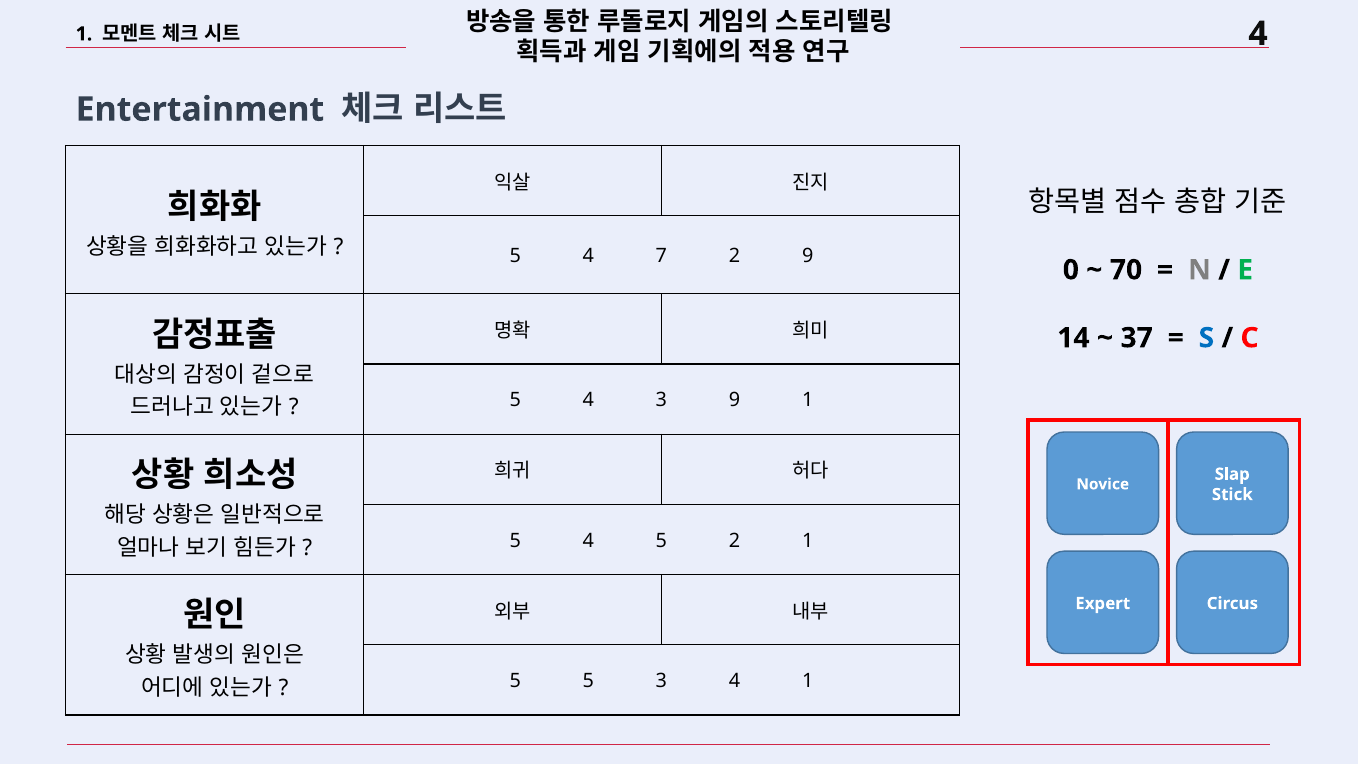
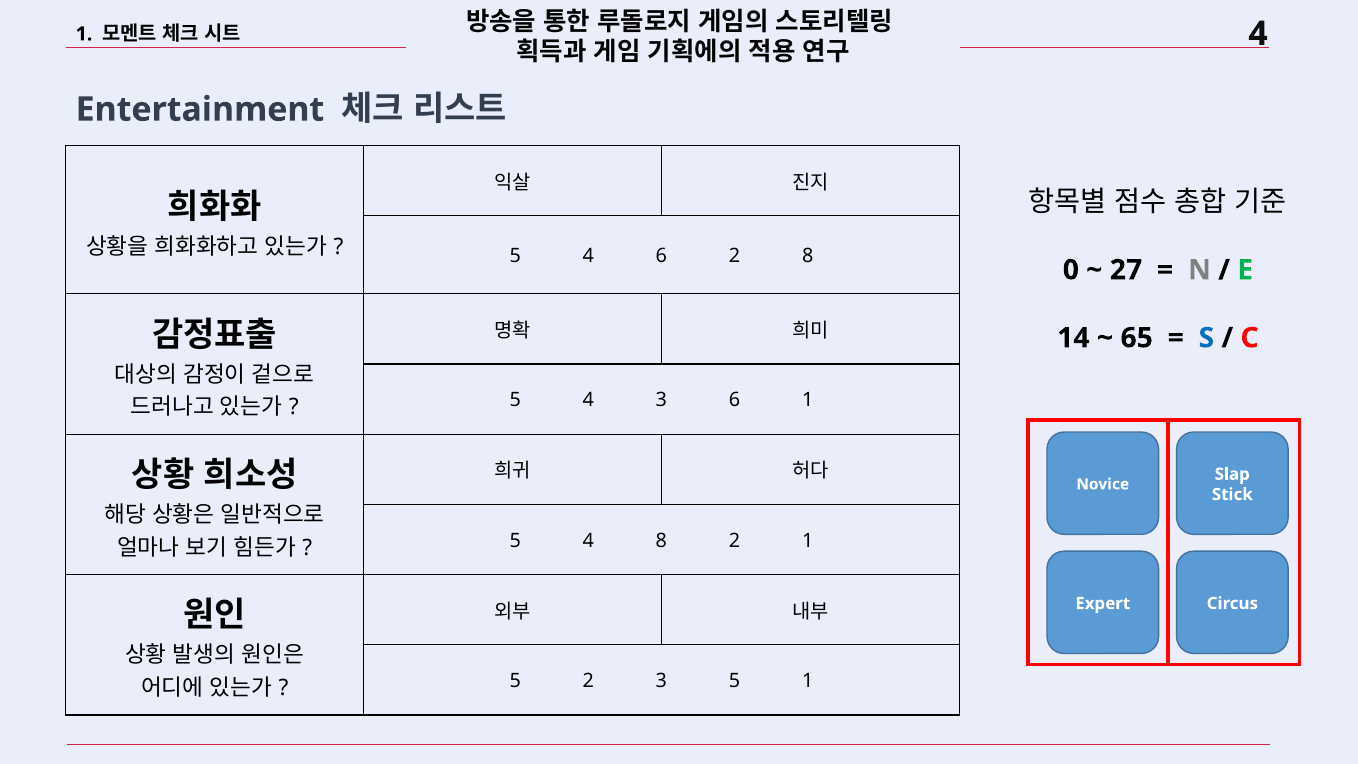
4 7: 7 -> 6 (661, 256)
2 9: 9 -> 8 (808, 256)
70: 70 -> 27 (1126, 270)
37: 37 -> 65 (1137, 338)
3 9: 9 -> 6 (735, 400)
4 5: 5 -> 8 (661, 541)
5 5: 5 -> 2 (588, 681)
3 4: 4 -> 5 (735, 681)
